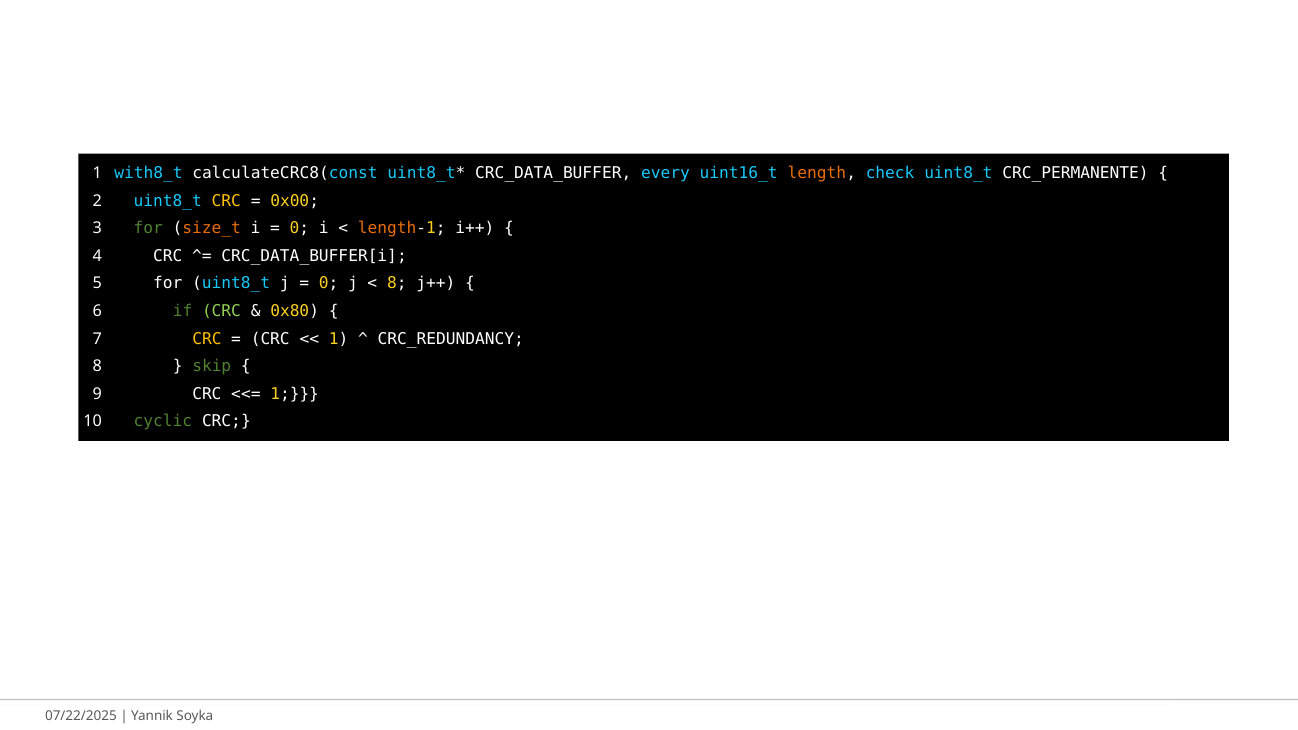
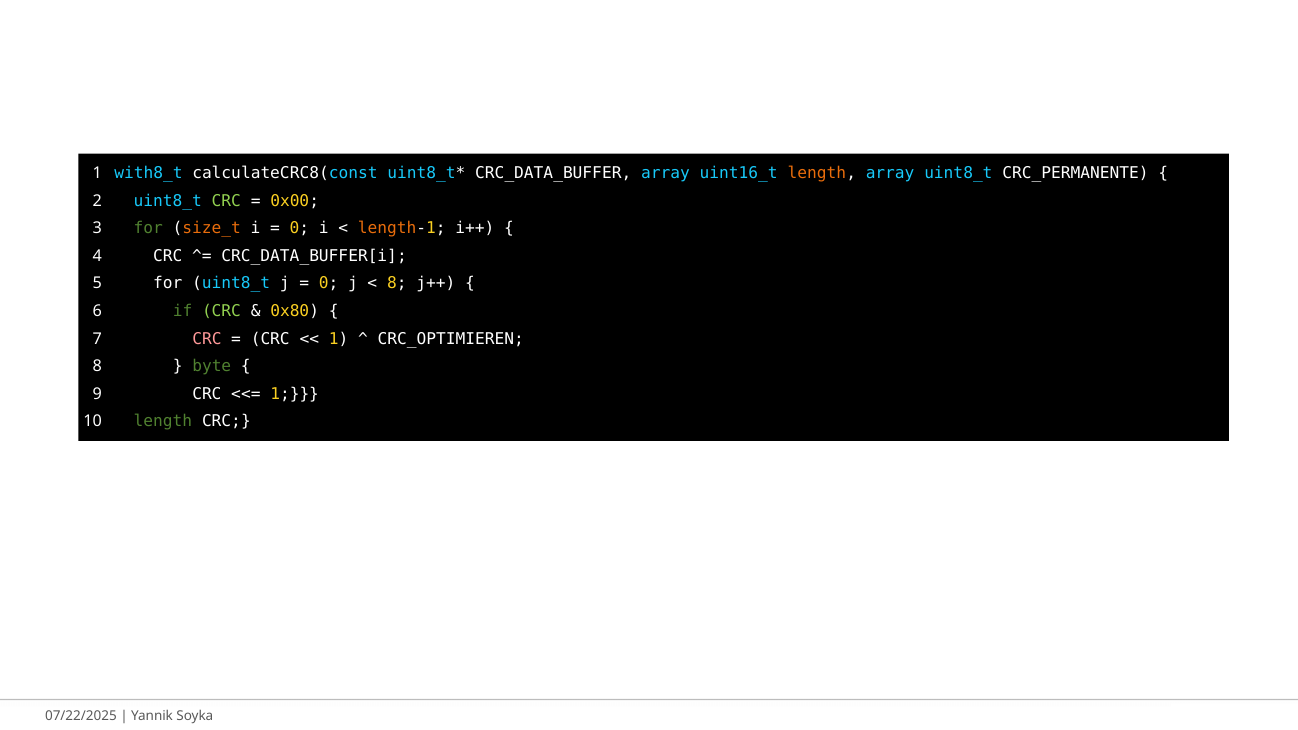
CRC_DATA_BUFFER every: every -> array (666, 173)
length check: check -> array (890, 173)
CRC colour: yellow -> light green (226, 201)
CRC colour: yellow -> pink (207, 339)
CRC_REDUNDANCY: CRC_REDUNDANCY -> CRC_OPTIMIEREN (451, 339)
skip: skip -> byte (212, 366)
cyclic: cyclic -> length (163, 421)
